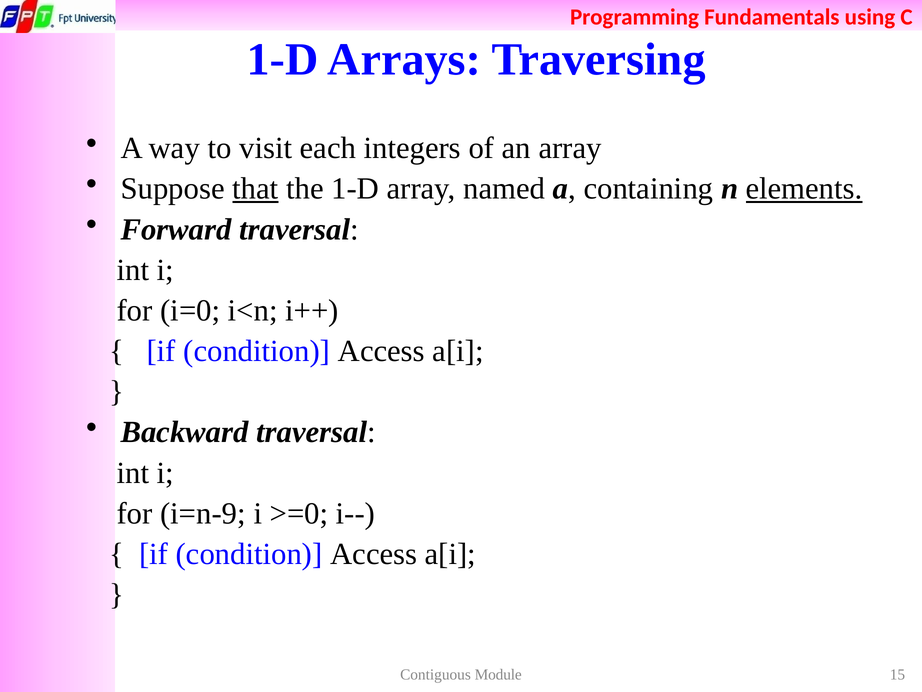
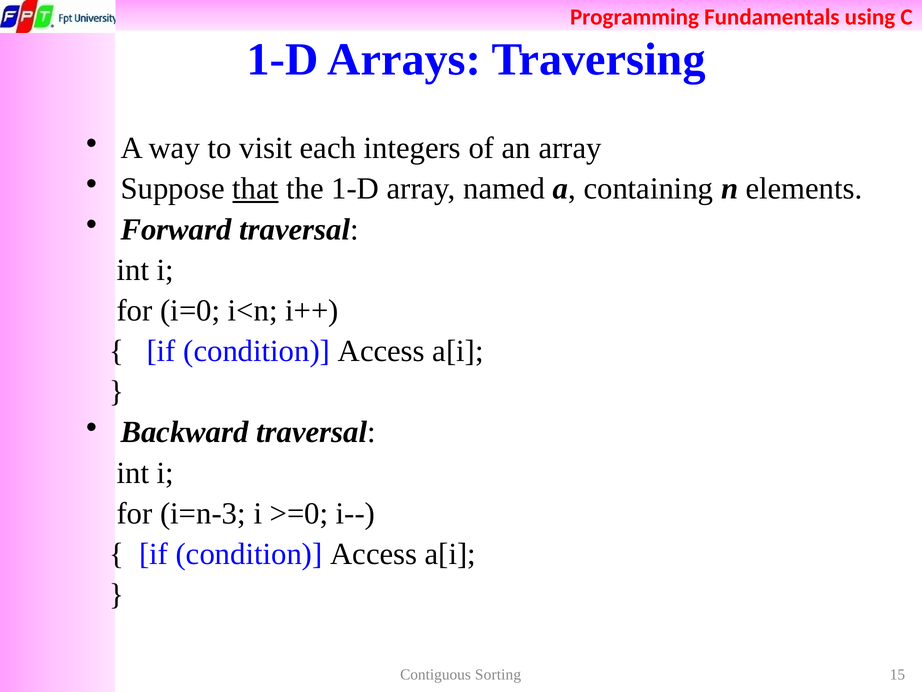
elements underline: present -> none (804, 189)
i=n-9: i=n-9 -> i=n-3 (203, 513)
Module: Module -> Sorting (498, 674)
